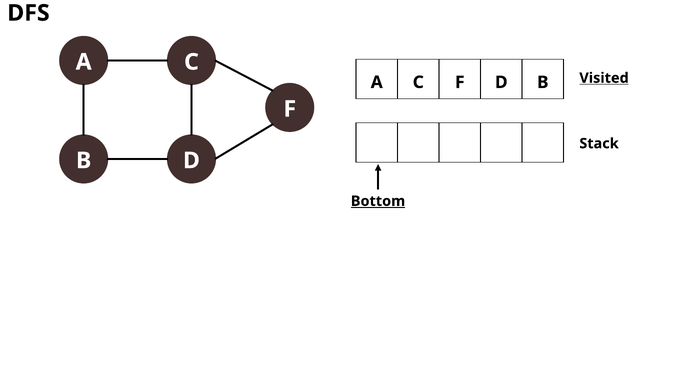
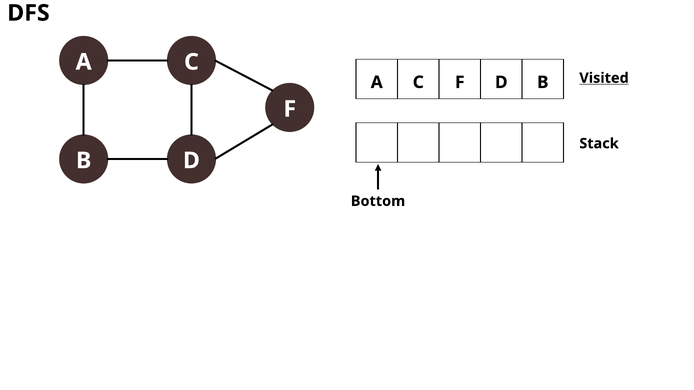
Bottom underline: present -> none (378, 201)
